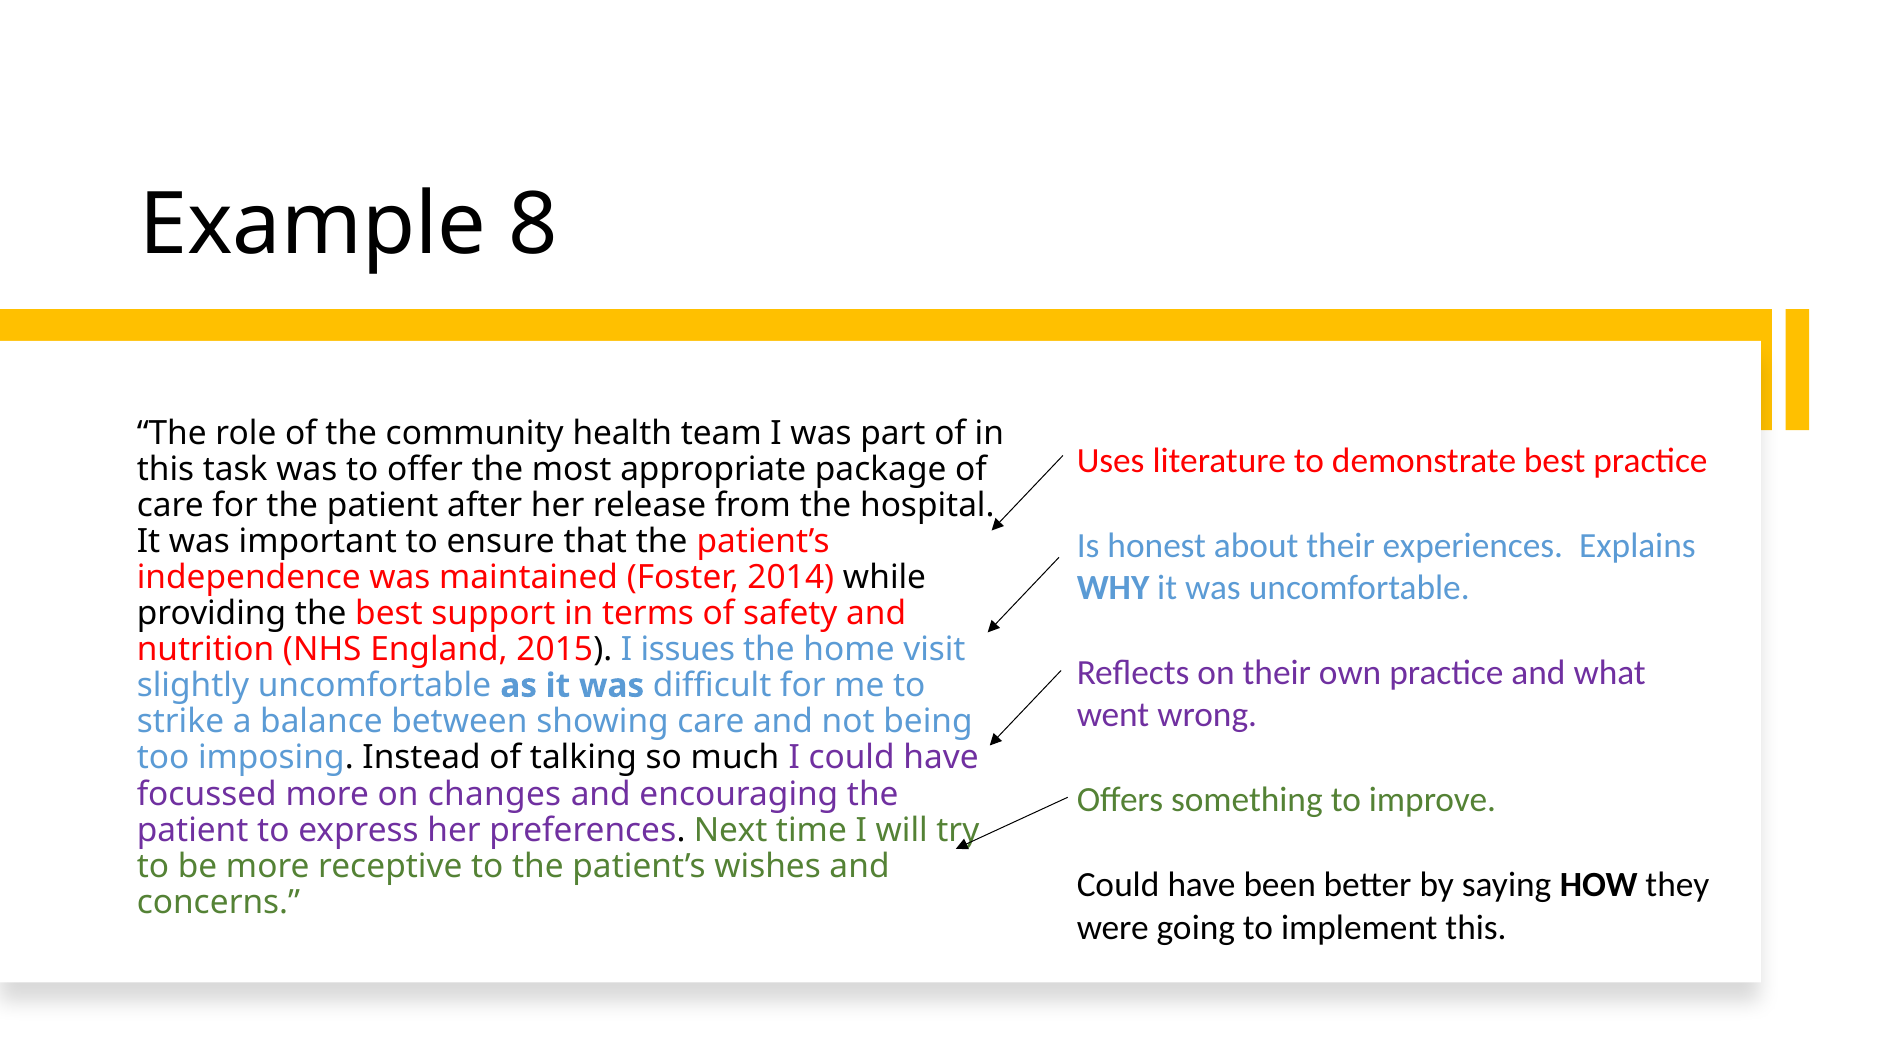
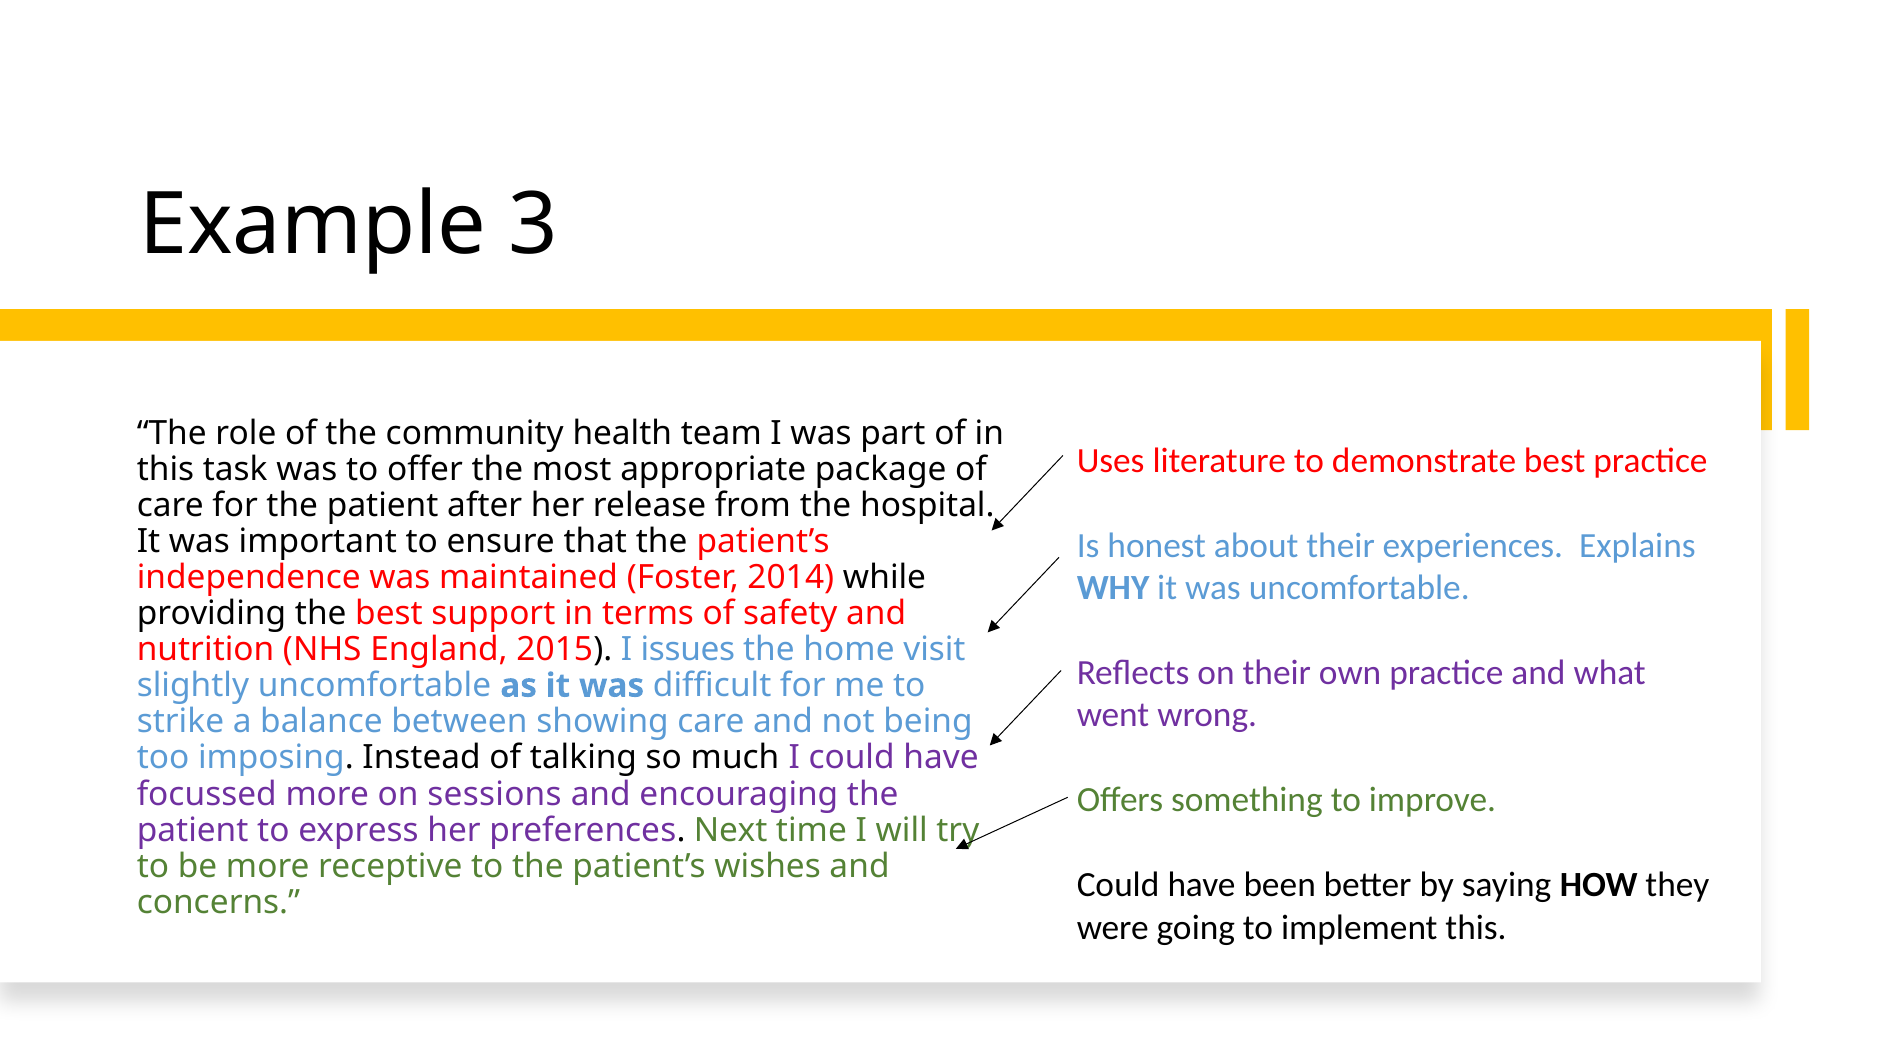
8: 8 -> 3 (534, 225)
changes: changes -> sessions (495, 794)
